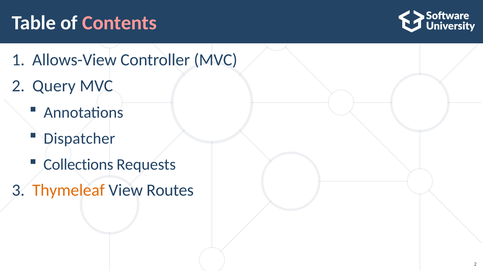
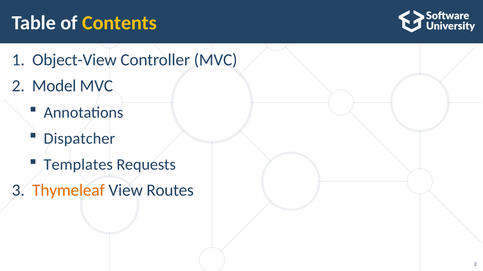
Contents colour: pink -> yellow (119, 23)
Allows-View: Allows-View -> Object-View (74, 60)
Query: Query -> Model (54, 86)
Collections: Collections -> Templates (78, 165)
